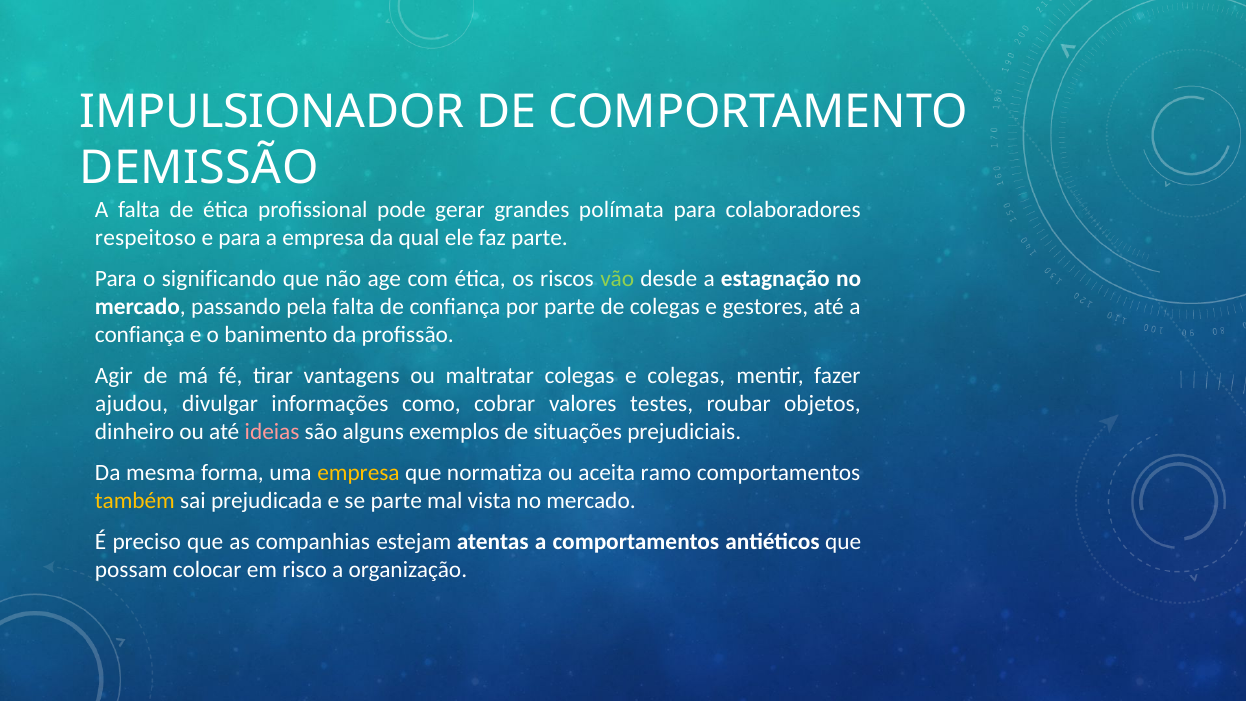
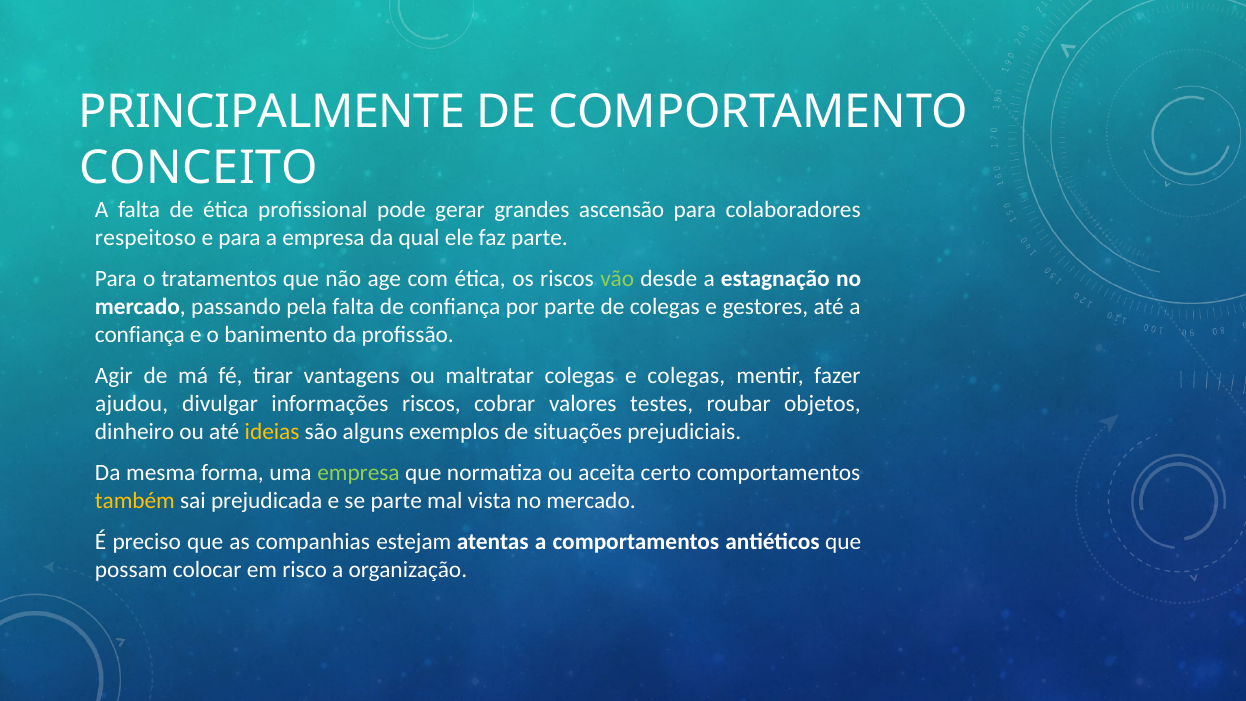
IMPULSIONADOR: IMPULSIONADOR -> PRINCIPALMENTE (272, 112)
DEMISSÃO: DEMISSÃO -> CONCEITO (199, 168)
polímata: polímata -> ascensão (622, 210)
significando: significando -> tratamentos (219, 279)
informações como: como -> riscos (431, 404)
ideias colour: pink -> yellow (272, 432)
empresa colour: yellow -> light green (359, 473)
ramo: ramo -> certo (666, 473)
